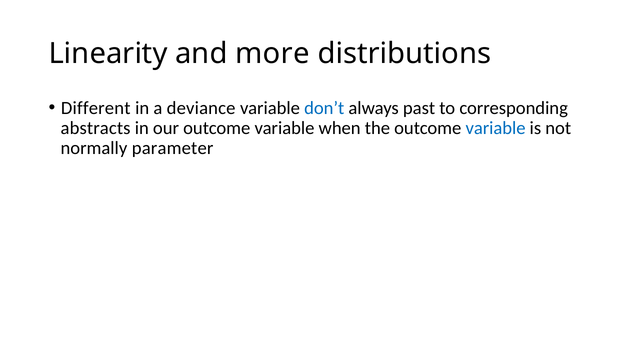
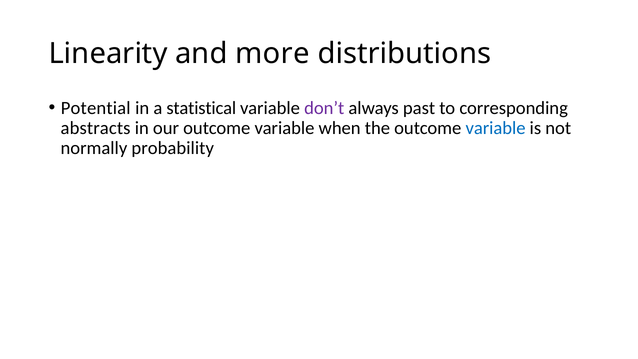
Different: Different -> Potential (96, 108)
deviance: deviance -> statistical (201, 108)
don’t colour: blue -> purple (324, 108)
parameter: parameter -> probability (173, 148)
